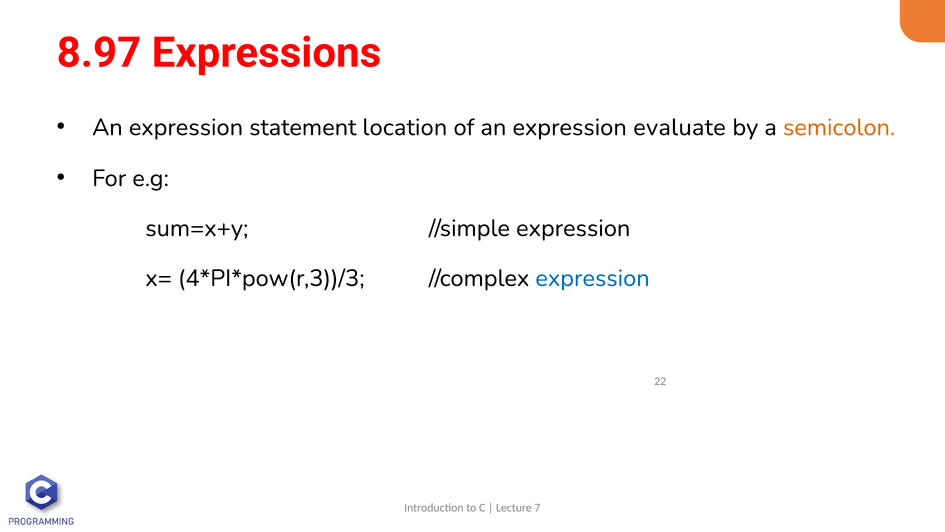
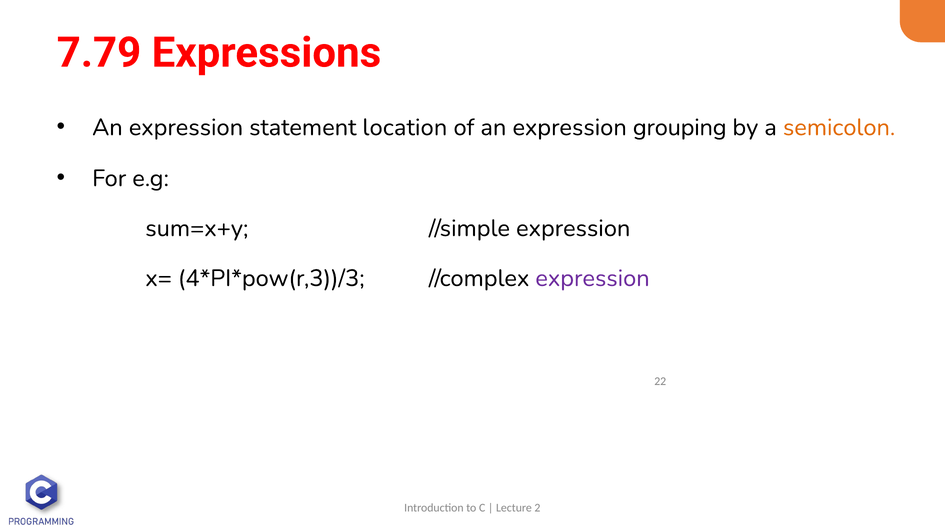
8.97: 8.97 -> 7.79 (99, 53)
evaluate: evaluate -> grouping (680, 127)
expression colour: blue -> purple (592, 278)
7: 7 -> 2 (537, 508)
